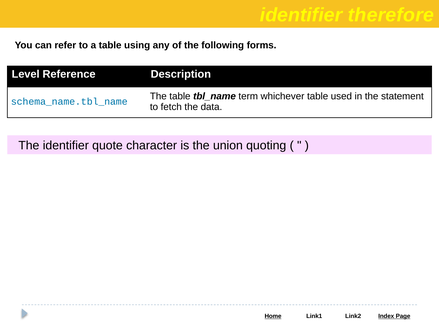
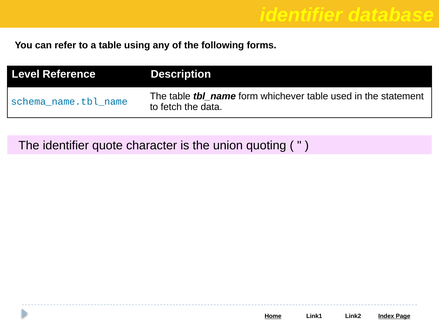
therefore: therefore -> database (391, 15)
term: term -> form (248, 96)
